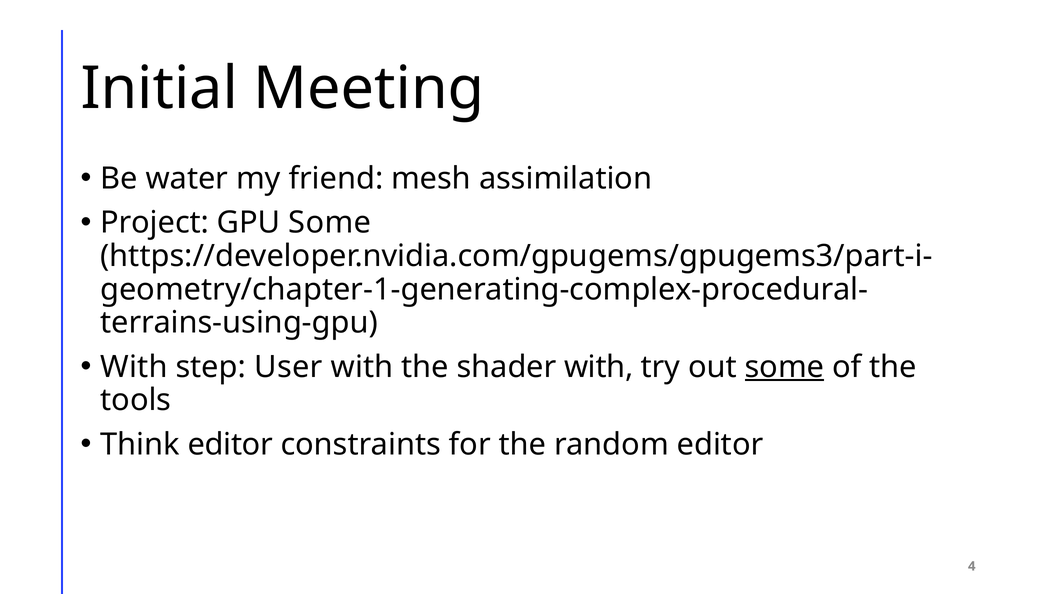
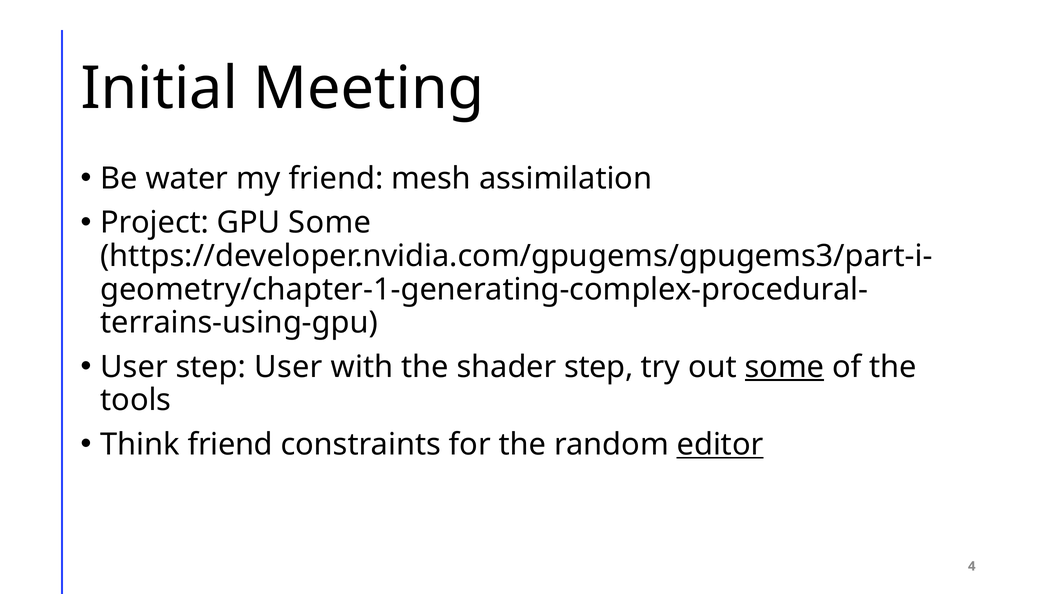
With: With -> User (134, 367)
shader with: with -> step (599, 367)
Think editor: editor -> friend (230, 444)
editor underline: none -> present (720, 444)
